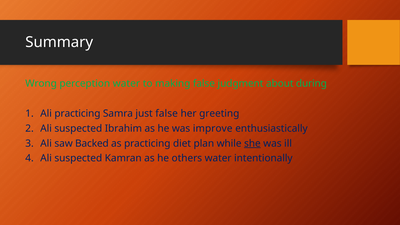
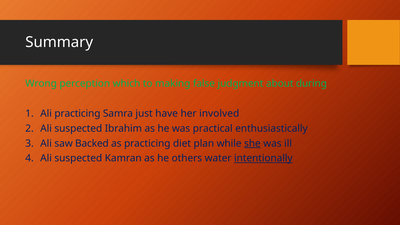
perception water: water -> which (127, 84)
just false: false -> have (167, 113)
greeting: greeting -> involved (219, 113)
improve: improve -> practical (213, 128)
intentionally underline: none -> present (263, 158)
